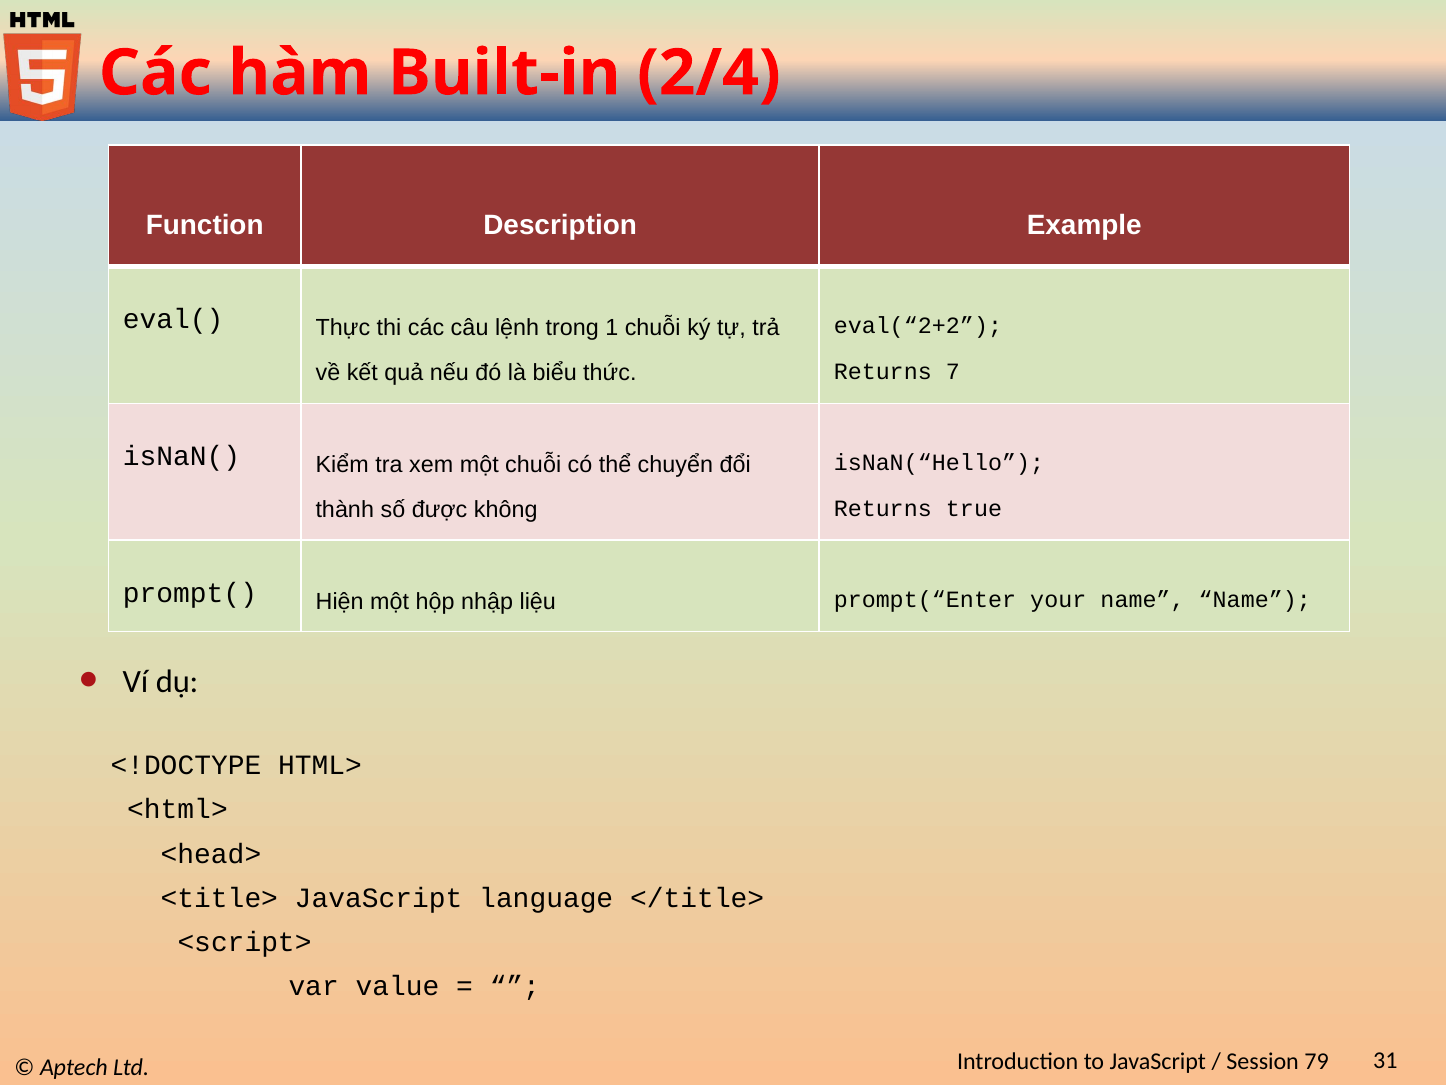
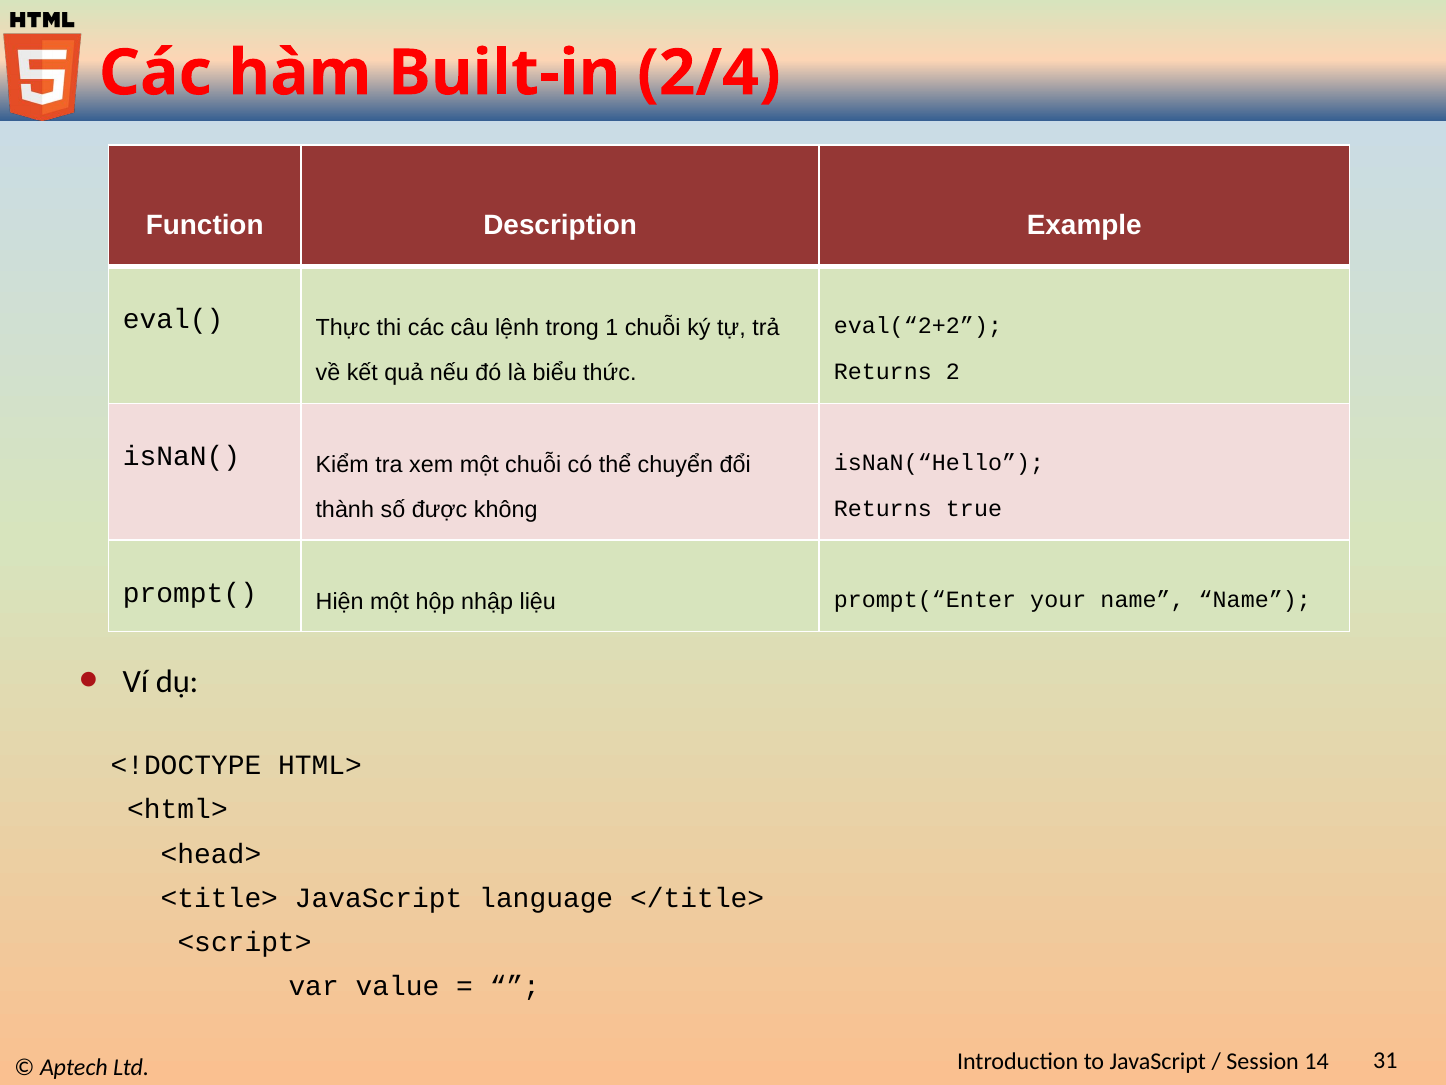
7: 7 -> 2 (953, 371)
79: 79 -> 14 (1317, 1061)
